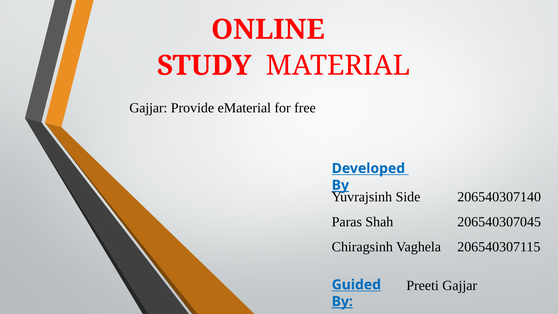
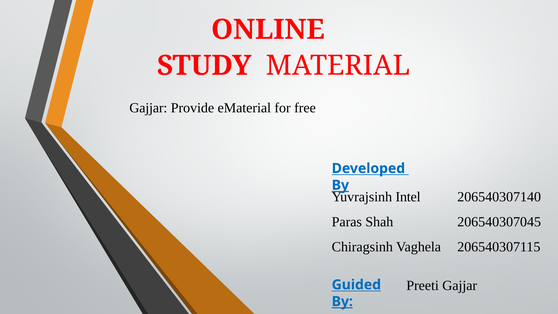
Side: Side -> Intel (408, 197)
